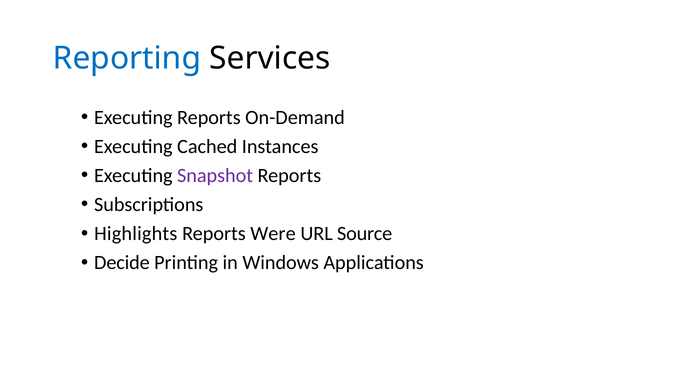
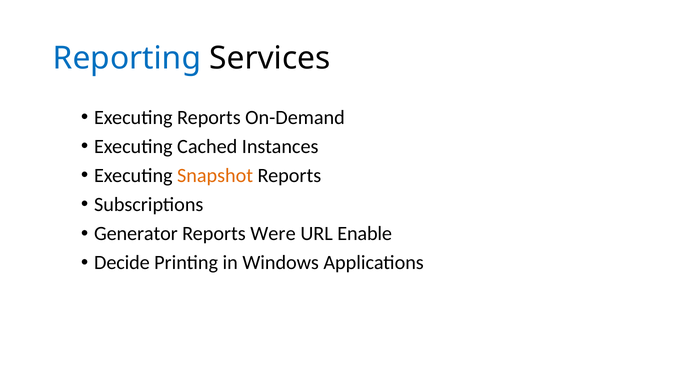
Snapshot colour: purple -> orange (215, 175)
Highlights: Highlights -> Generator (136, 234)
Source: Source -> Enable (365, 234)
